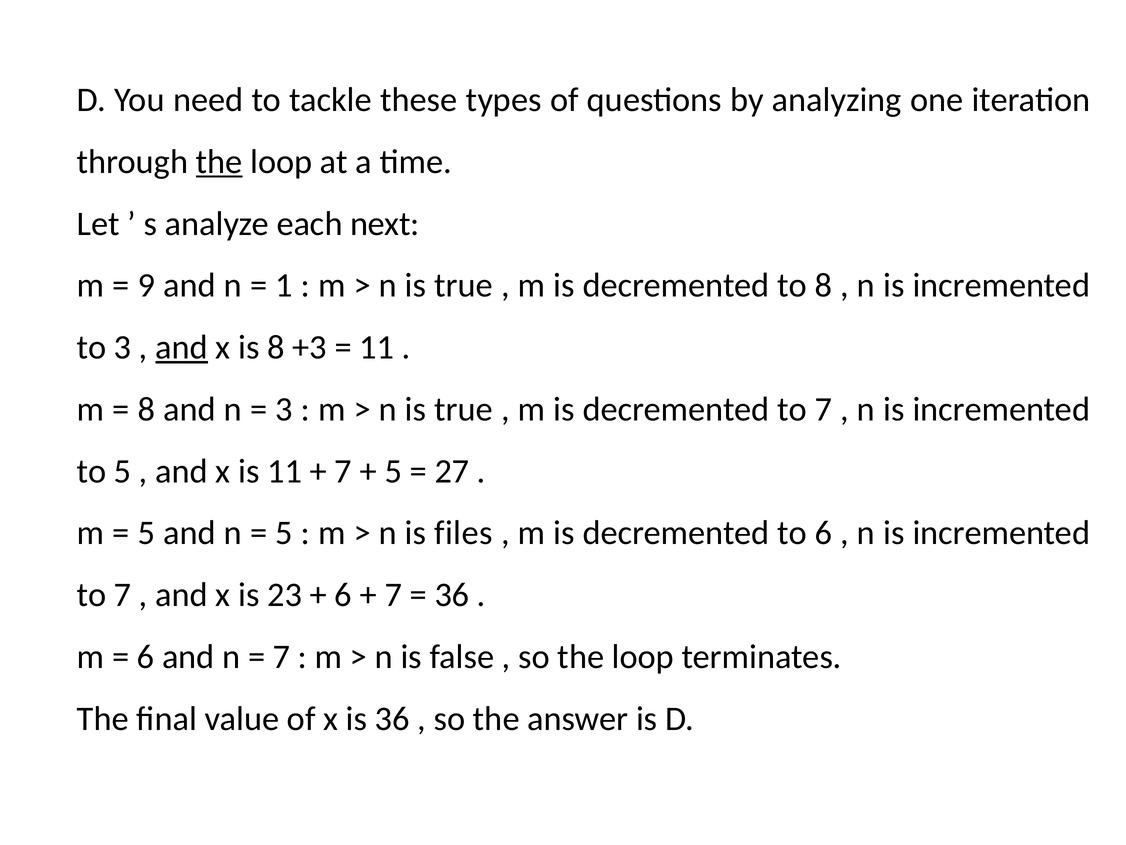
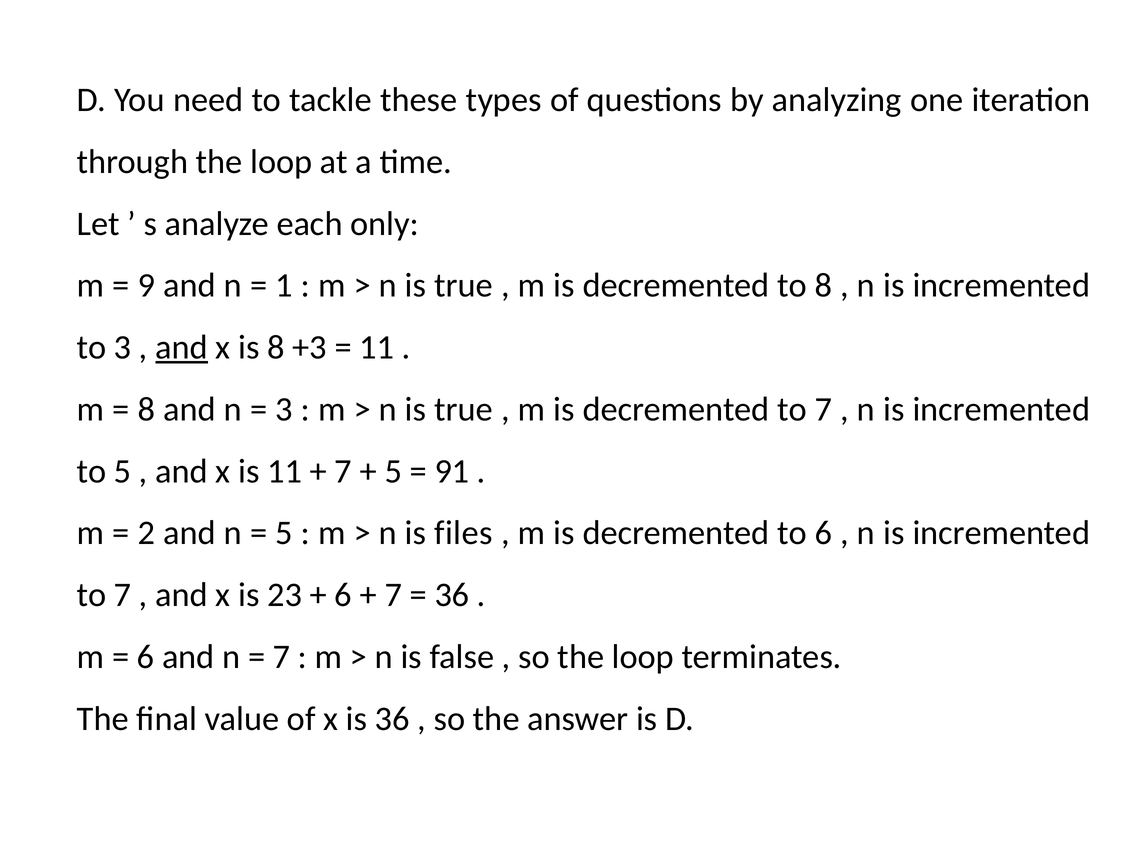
the underline: present -> none (219, 162)
next: next -> only (385, 224)
27: 27 -> 91 (452, 471)
5: 5 -> 2 (146, 533)
